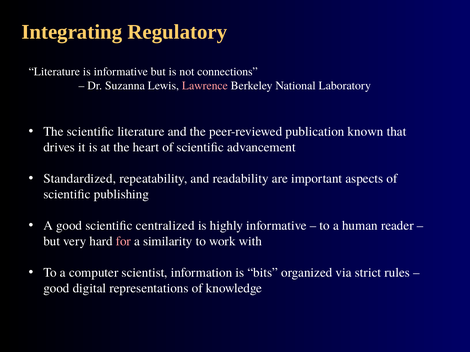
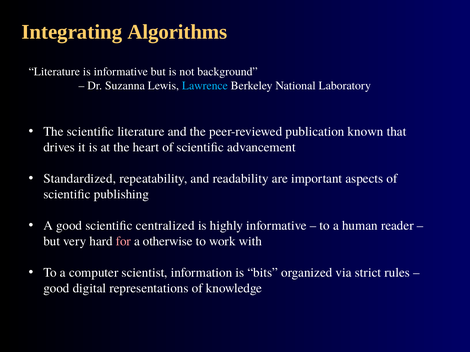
Regulatory: Regulatory -> Algorithms (177, 32)
connections: connections -> background (228, 72)
Lawrence colour: pink -> light blue (205, 86)
similarity: similarity -> otherwise (168, 241)
